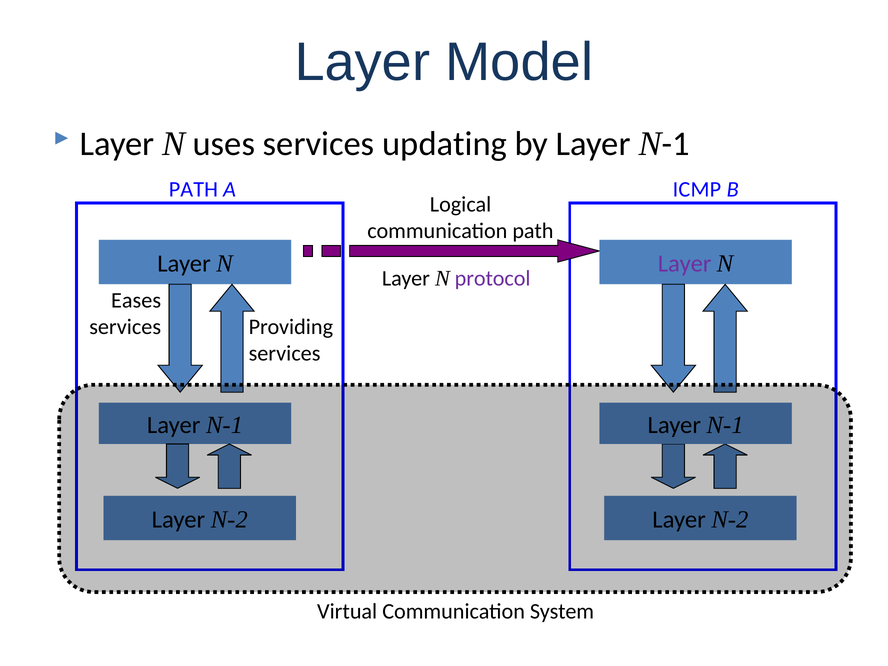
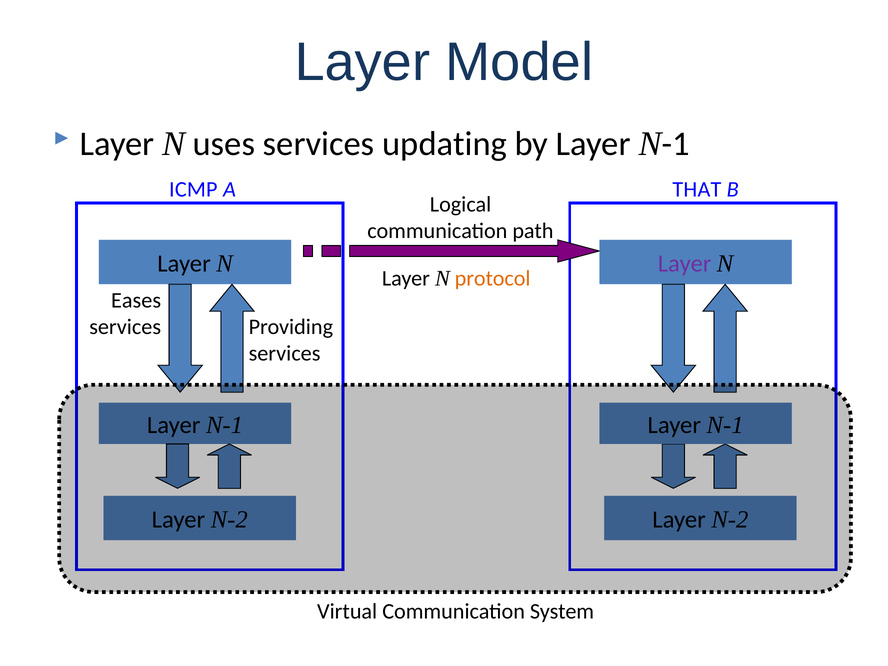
PATH: PATH -> ICMP (193, 189)
ICMP: ICMP -> THAT (697, 189)
protocol colour: purple -> orange (493, 278)
